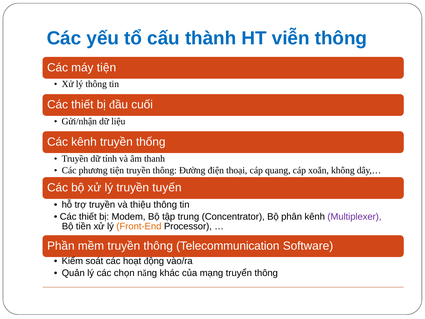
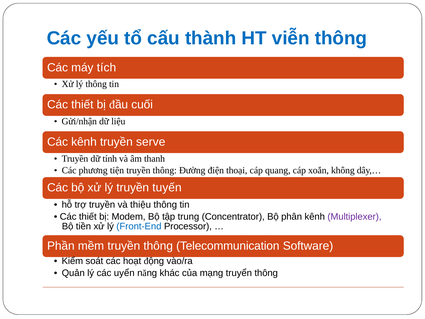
máy tiện: tiện -> tích (106, 67)
thống: thống -> serve (151, 142)
Front-End colour: orange -> blue (139, 226)
chọn: chọn -> uyển (124, 273)
